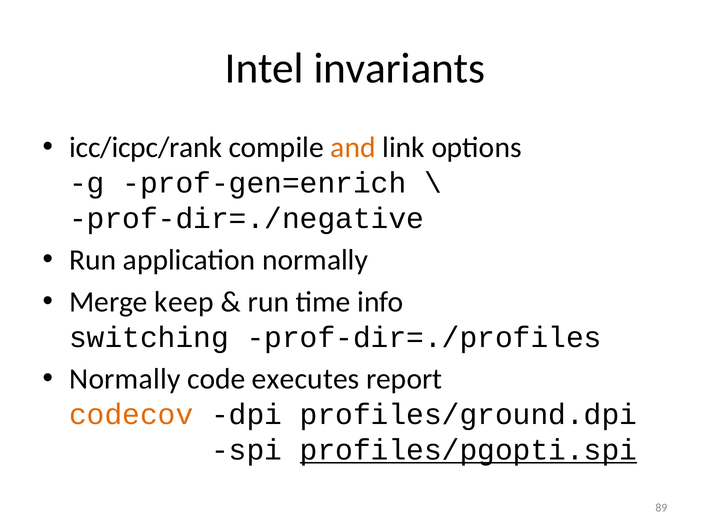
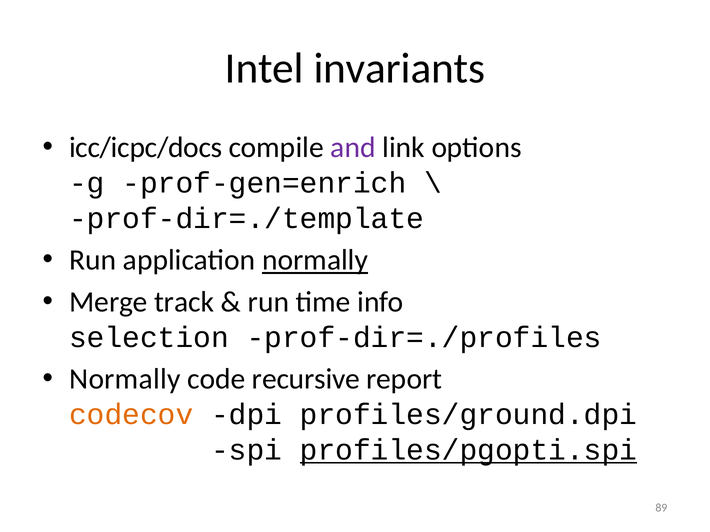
icc/icpc/rank: icc/icpc/rank -> icc/icpc/docs (146, 148)
and colour: orange -> purple (353, 148)
prof-dir=./negative: prof-dir=./negative -> prof-dir=./template (247, 219)
normally underline: none -> present (315, 260)
keep: keep -> track (184, 302)
switching: switching -> selection (149, 338)
executes: executes -> recursive (306, 380)
